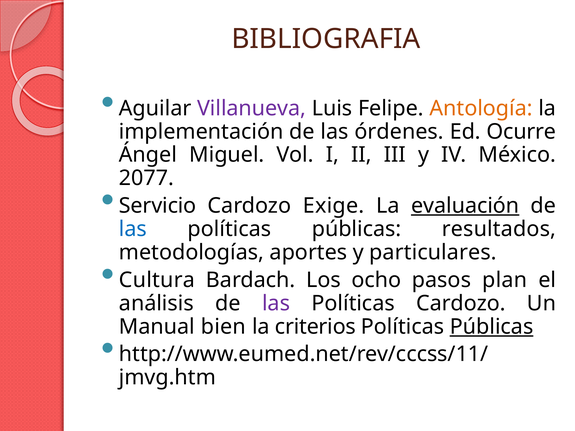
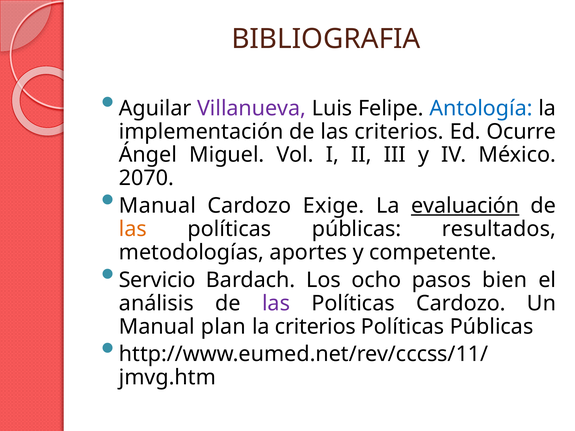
Antología colour: orange -> blue (481, 108)
las órdenes: órdenes -> criterios (399, 132)
2077: 2077 -> 2070 (146, 178)
Servicio: Servicio -> Manual (157, 206)
las colour: blue -> orange (133, 229)
particulares: particulares -> competente (433, 253)
Cultura: Cultura -> Servicio (157, 280)
plan: plan -> bien (505, 280)
bien: bien -> plan (223, 327)
Públicas underline: present -> none (492, 327)
